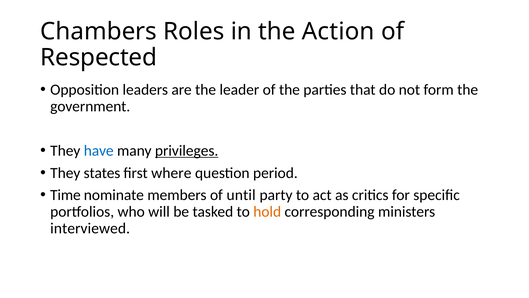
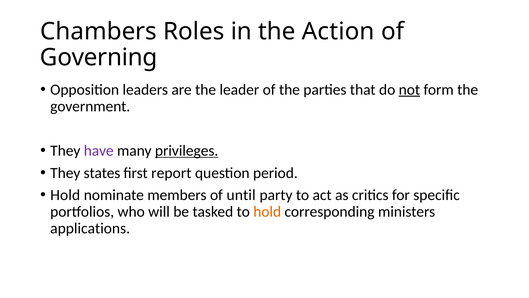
Respected: Respected -> Governing (99, 58)
not underline: none -> present (409, 89)
have colour: blue -> purple (99, 150)
where: where -> report (171, 173)
Time: Time -> Hold (65, 195)
interviewed: interviewed -> applications (90, 228)
